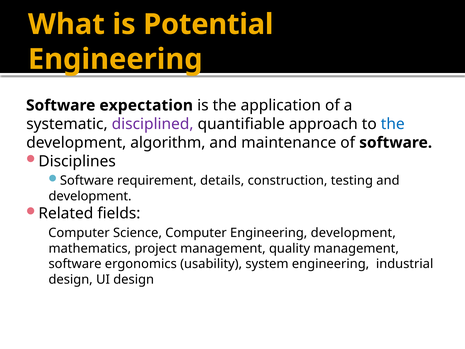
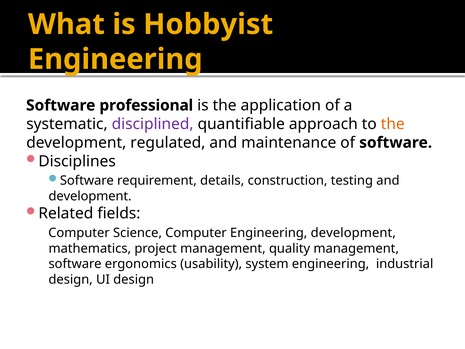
Potential: Potential -> Hobbyist (208, 24)
expectation: expectation -> professional (146, 105)
the colour: blue -> orange (393, 124)
algorithm: algorithm -> regulated (168, 143)
